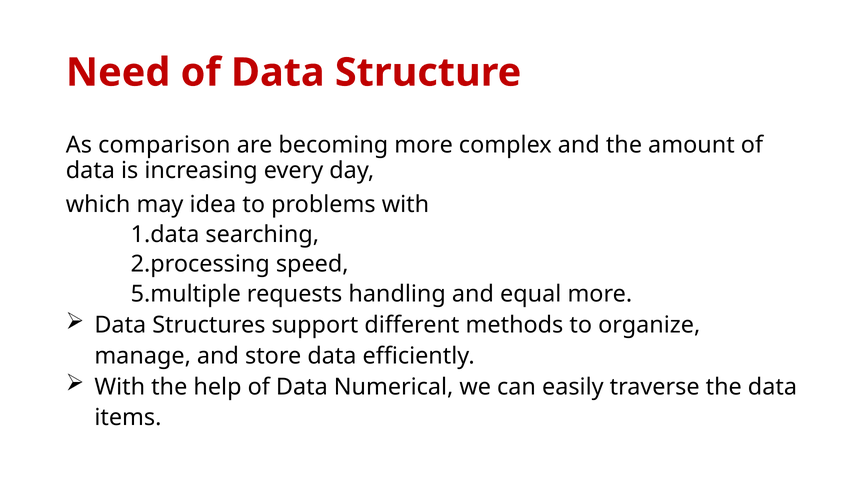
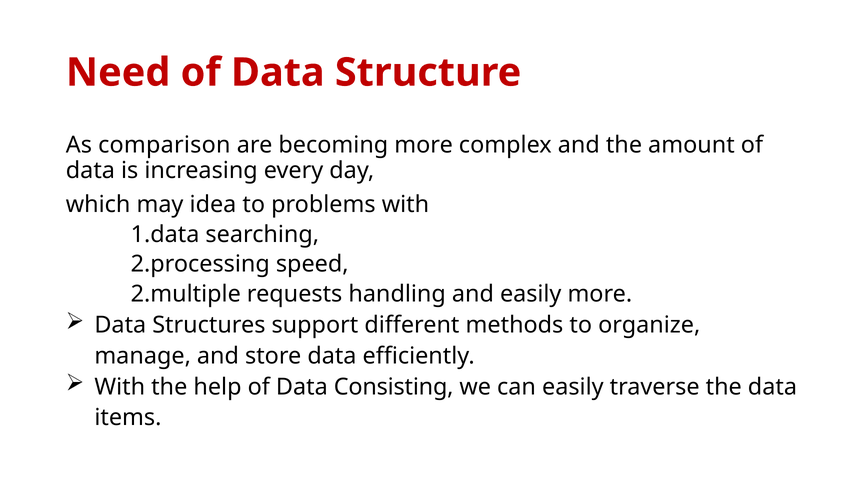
5.multiple: 5.multiple -> 2.multiple (186, 294)
and equal: equal -> easily (531, 294)
Numerical: Numerical -> Consisting (394, 387)
